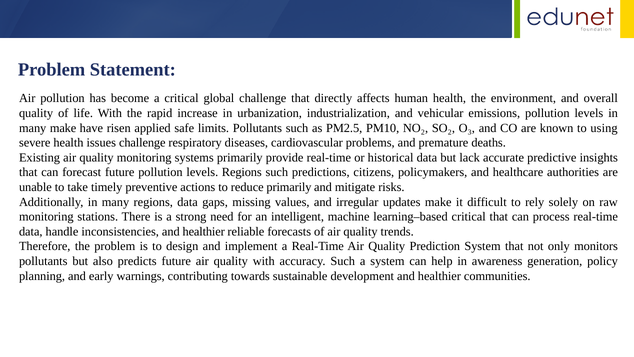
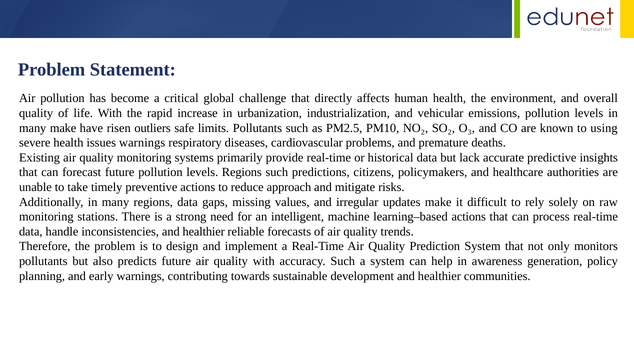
applied: applied -> outliers (153, 128)
issues challenge: challenge -> warnings (142, 143)
reduce primarily: primarily -> approach (289, 187)
learning–based critical: critical -> actions (469, 217)
